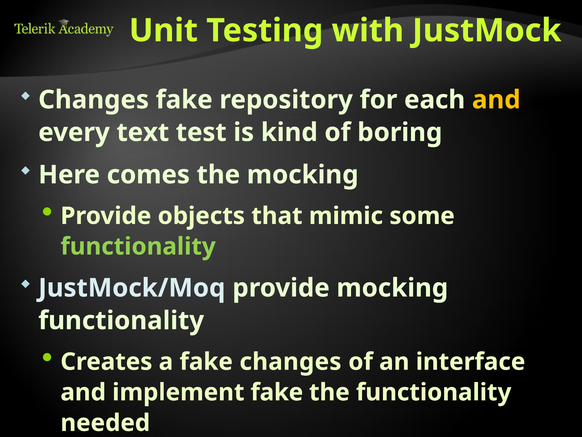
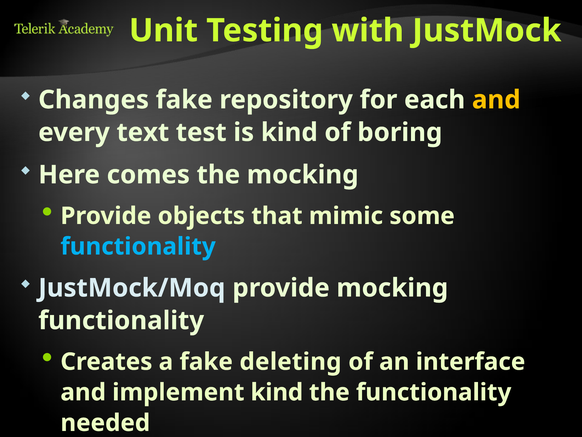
functionality colour: light green -> light blue (138, 246)
fake changes: changes -> deleting (290, 361)
implement fake: fake -> kind (277, 392)
